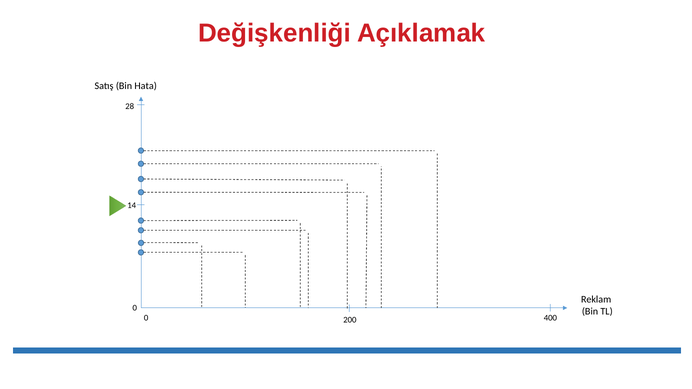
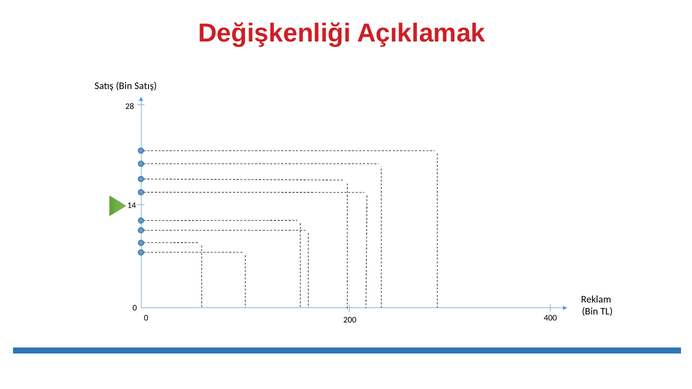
Bin Hata: Hata -> Satış (146, 86)
